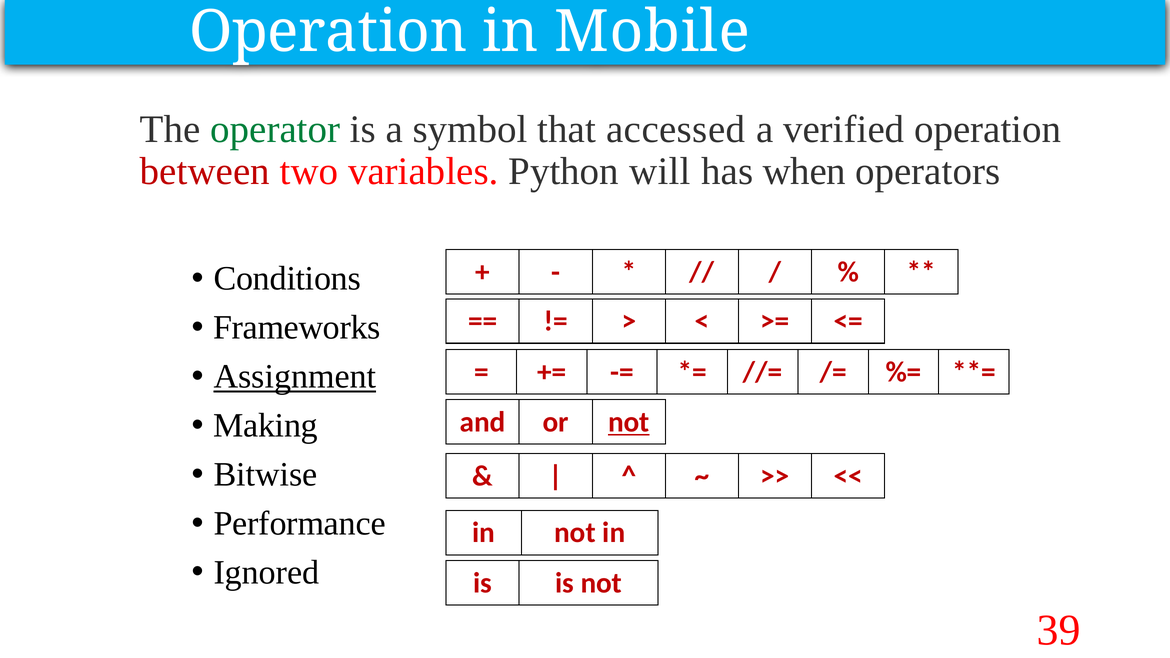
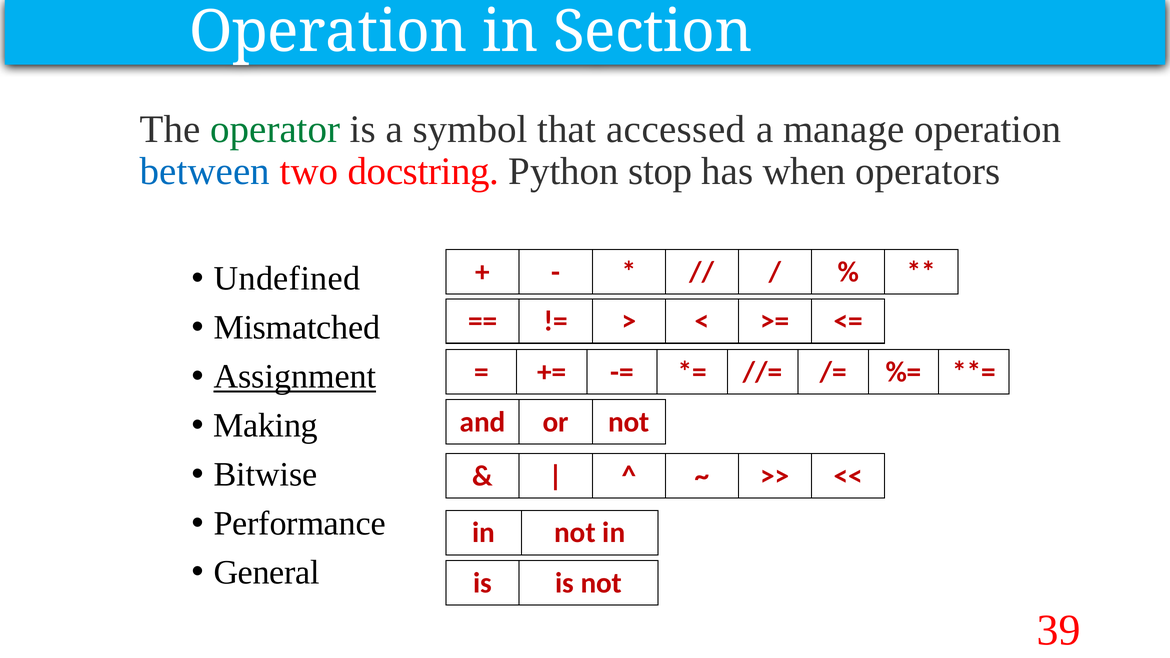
Mobile: Mobile -> Section (653, 32)
verified: verified -> manage (844, 129)
between colour: red -> blue (205, 171)
variables: variables -> docstring (424, 171)
will: will -> stop (660, 171)
Conditions: Conditions -> Undefined (287, 279)
Frameworks: Frameworks -> Mismatched (297, 328)
not underline: present -> none (629, 422)
Ignored: Ignored -> General (267, 573)
